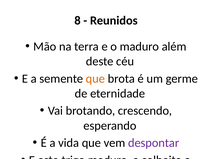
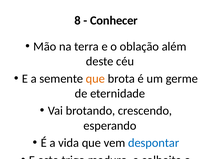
Reunidos: Reunidos -> Conhecer (114, 20)
o maduro: maduro -> oblação (139, 46)
despontar colour: purple -> blue (154, 143)
